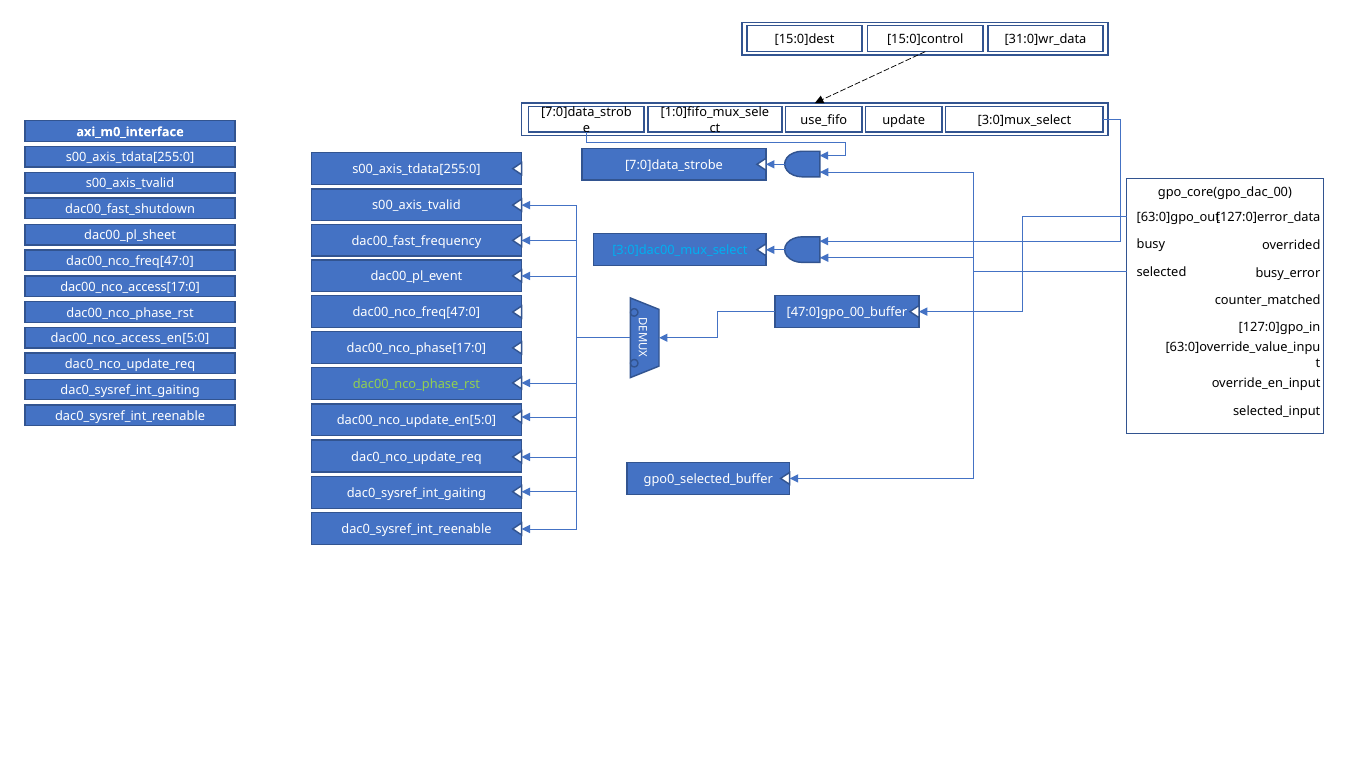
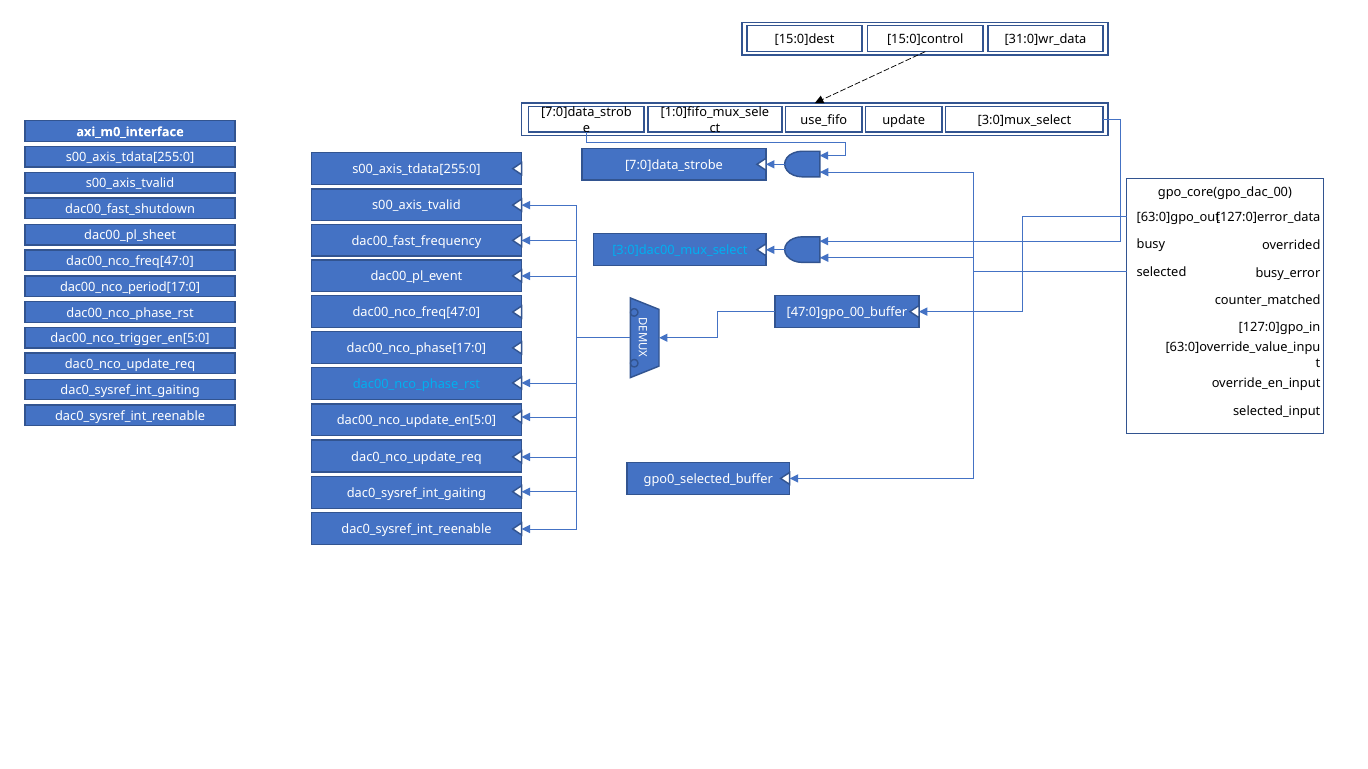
dac00_nco_access[17:0: dac00_nco_access[17:0 -> dac00_nco_period[17:0 (130, 288)
dac00_nco_access_en[5:0: dac00_nco_access_en[5:0 -> dac00_nco_trigger_en[5:0 (130, 339)
dac00_nco_phase_rst colour: light green -> light blue (416, 385)
